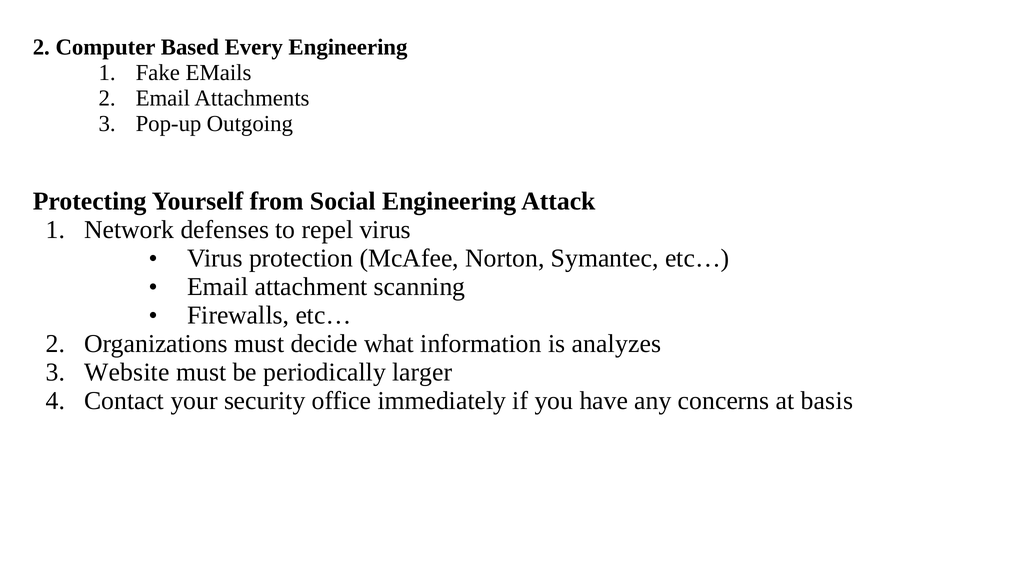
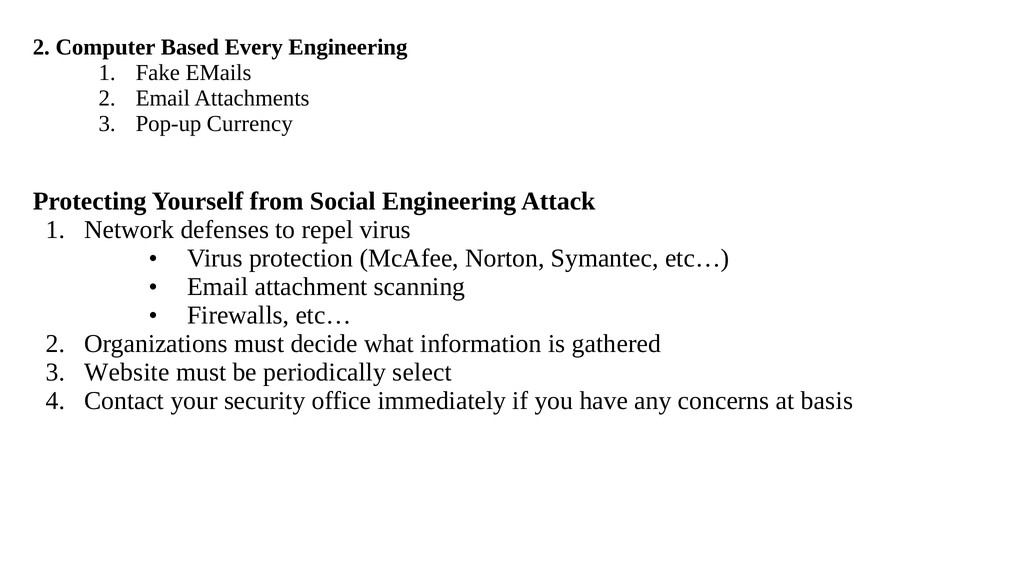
Outgoing: Outgoing -> Currency (250, 124)
analyzes: analyzes -> gathered (616, 344)
larger: larger -> select (422, 372)
